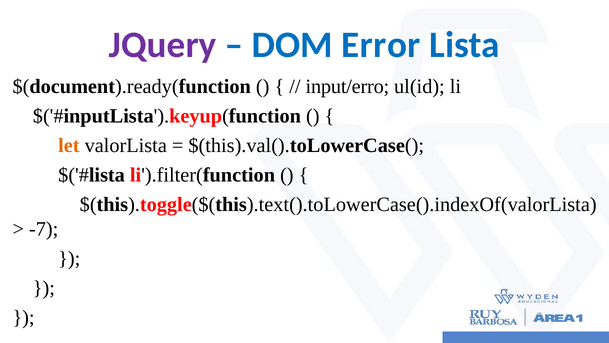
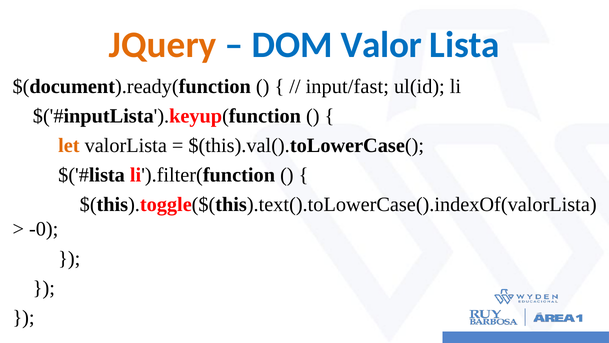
JQuery colour: purple -> orange (163, 45)
Error: Error -> Valor (381, 45)
input/erro: input/erro -> input/fast (347, 87)
-7: -7 -> -0 (44, 229)
